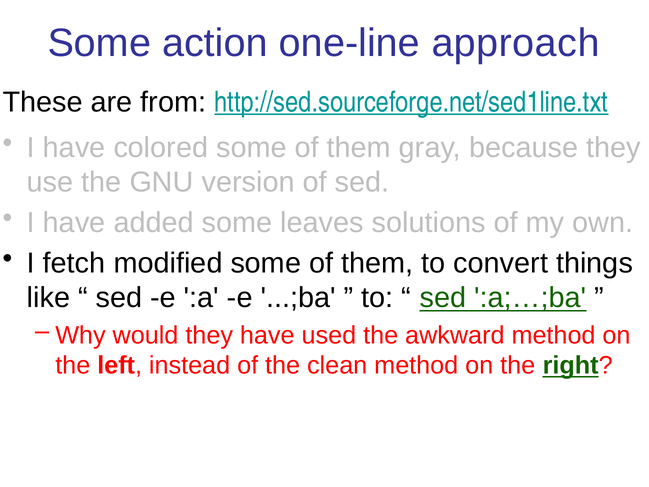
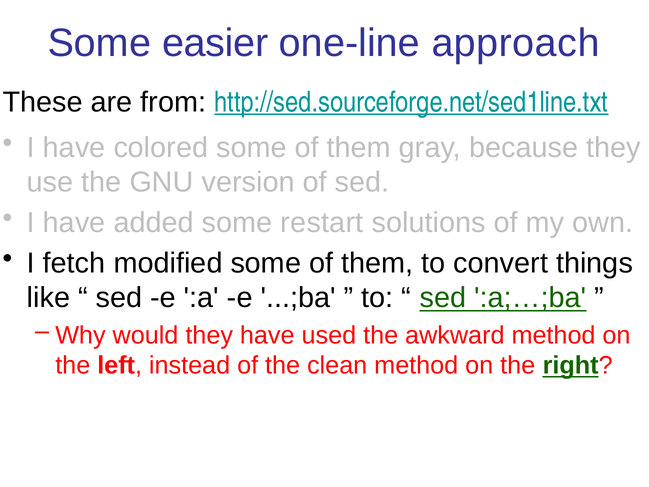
action: action -> easier (215, 43)
leaves: leaves -> restart (322, 223)
